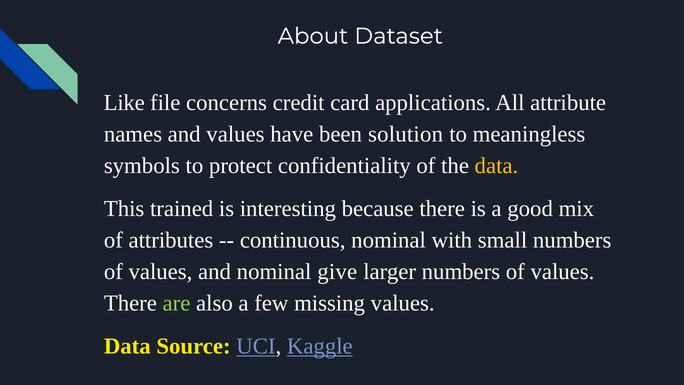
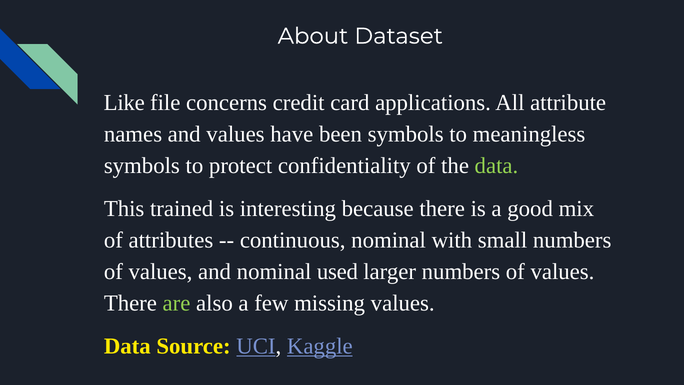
been solution: solution -> symbols (406, 134)
data colour: yellow -> light green (496, 166)
give: give -> used (337, 271)
